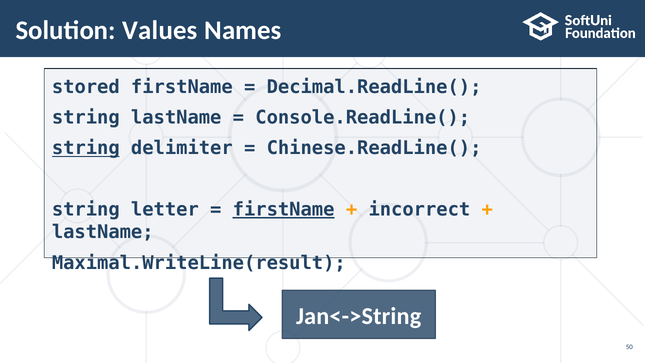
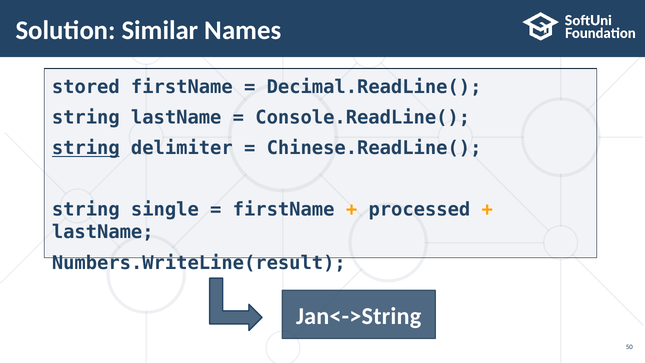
Values: Values -> Similar (160, 31)
letter: letter -> single (165, 210)
firstName underline: present -> none (284, 210)
incorrect: incorrect -> processed (419, 210)
Maximal.WriteLine(result: Maximal.WriteLine(result -> Numbers.WriteLine(result (199, 263)
